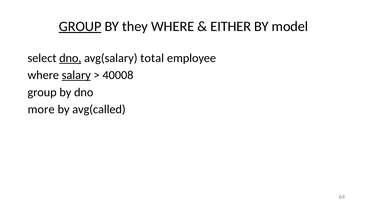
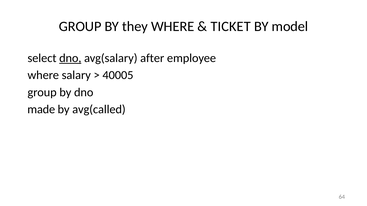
GROUP underline: present -> none (80, 26)
EITHER: EITHER -> TICKET (231, 26)
total: total -> after (152, 58)
salary underline: present -> none (76, 75)
40008: 40008 -> 40005 (118, 75)
more: more -> made (41, 110)
